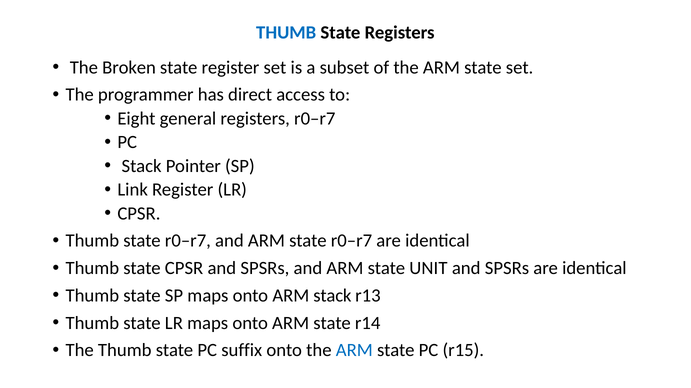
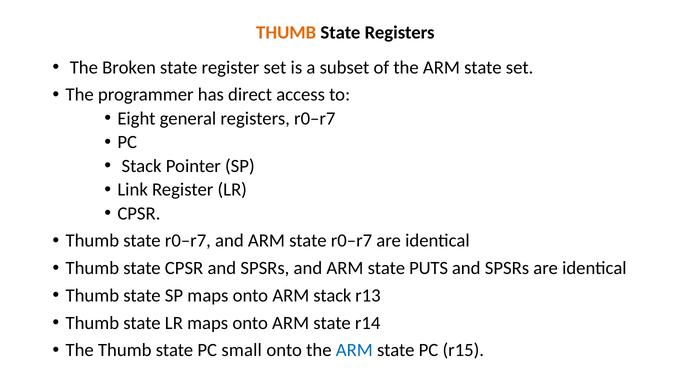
THUMB colour: blue -> orange (286, 33)
UNIT: UNIT -> PUTS (429, 269)
suffix: suffix -> small (242, 351)
